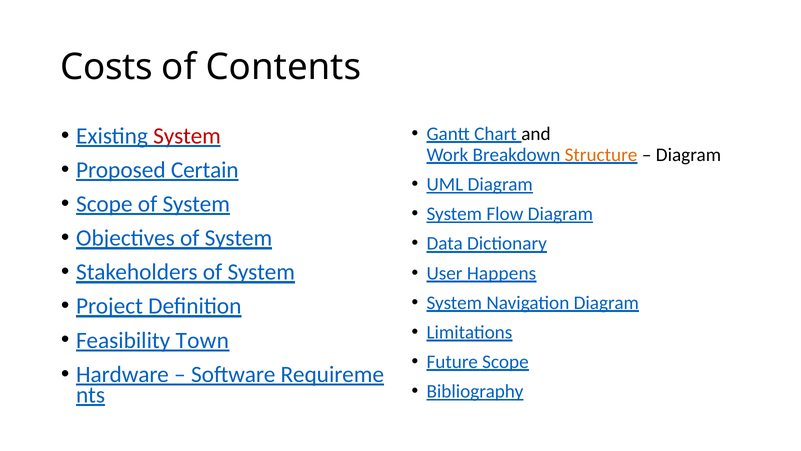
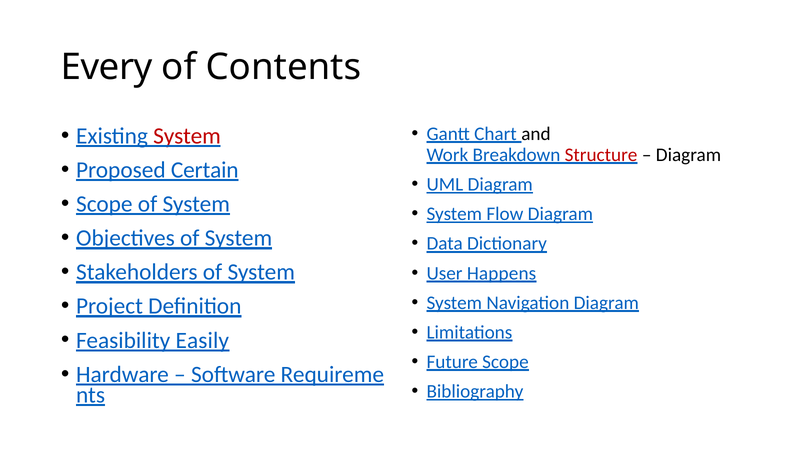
Costs: Costs -> Every (107, 67)
Structure colour: orange -> red (601, 155)
Town: Town -> Easily (202, 340)
